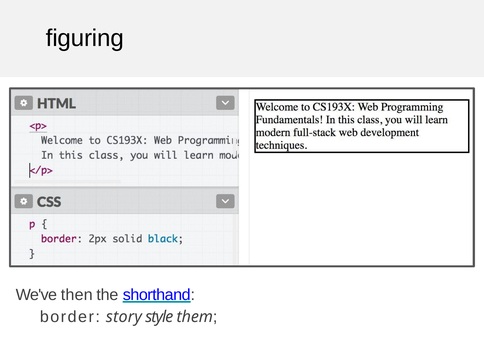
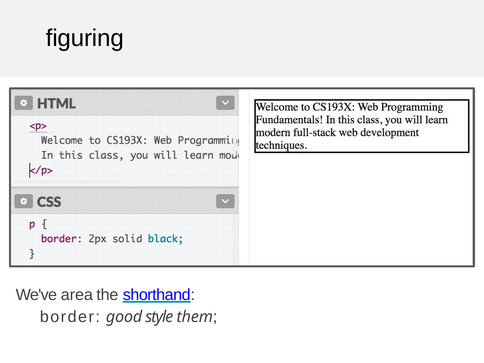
then: then -> area (77, 295)
story: story -> good (124, 317)
